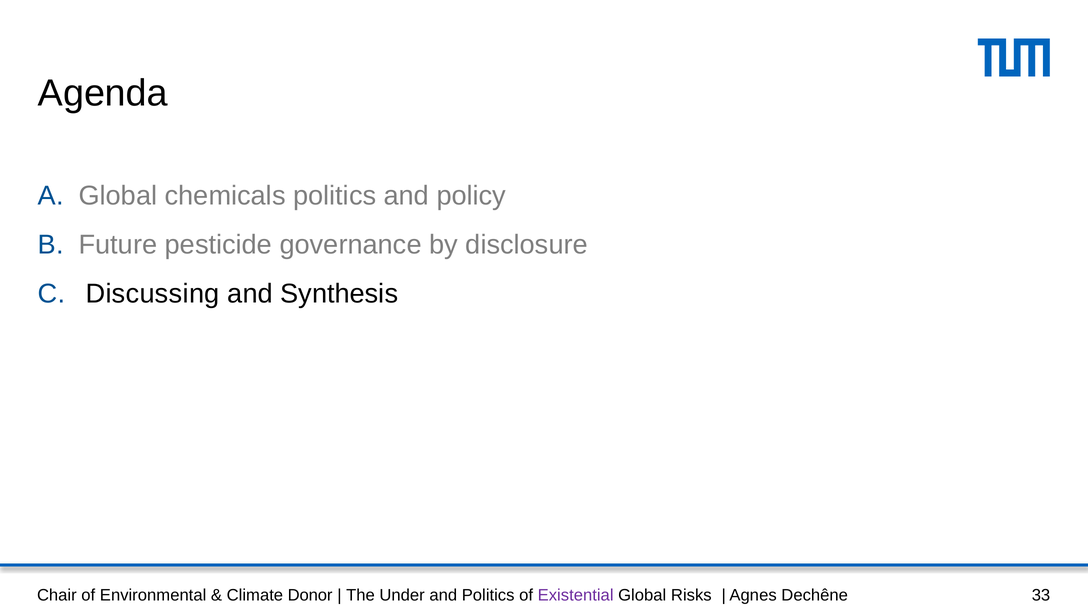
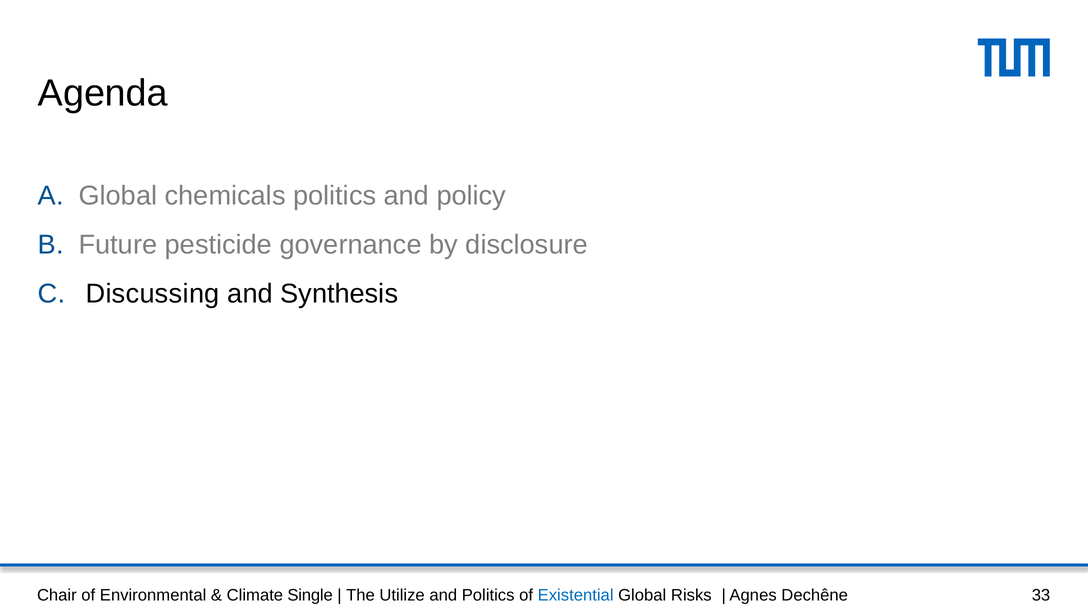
Donor: Donor -> Single (310, 595)
Under: Under -> Utilize (402, 595)
Existential colour: purple -> blue (576, 595)
